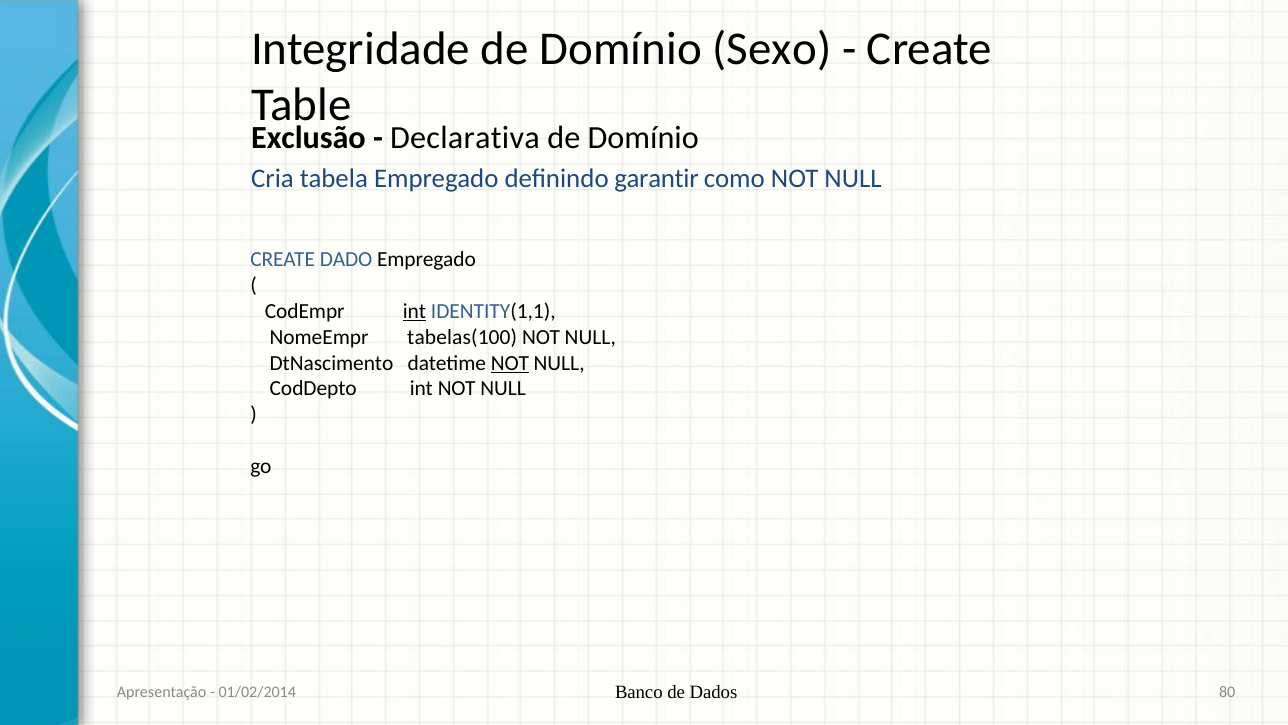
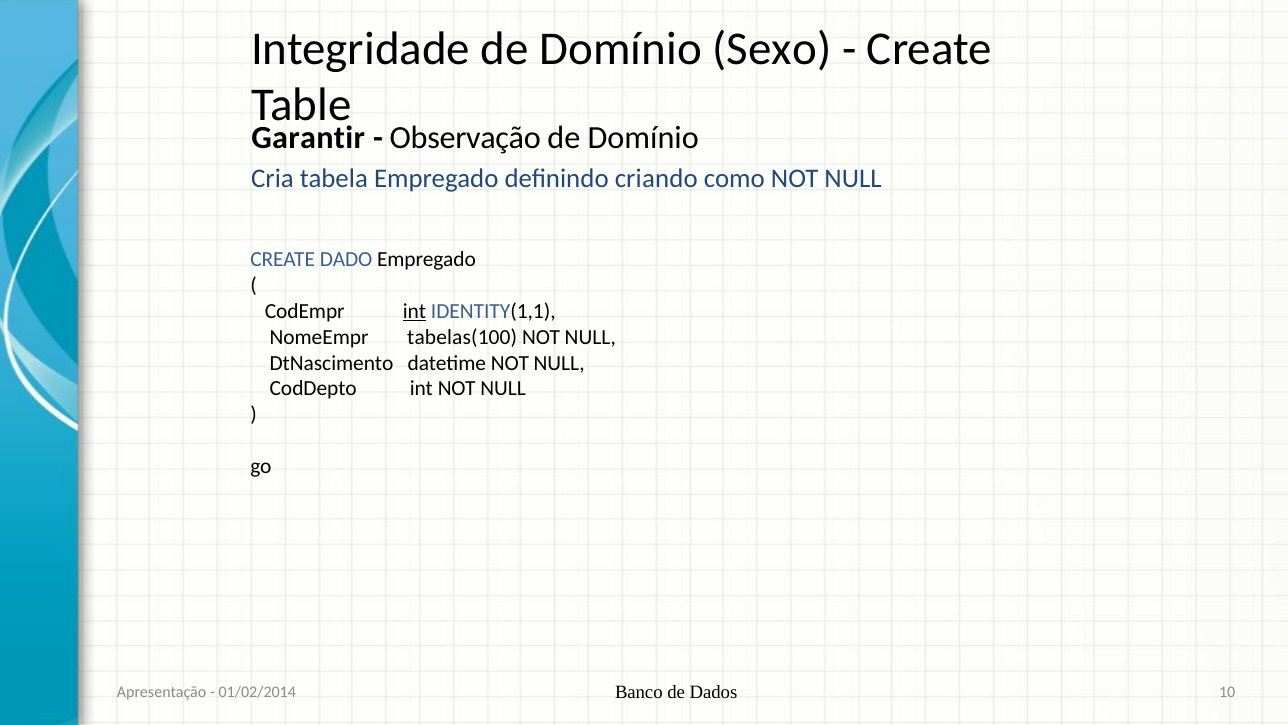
Exclusão: Exclusão -> Garantir (308, 138)
Declarativa: Declarativa -> Observação (465, 138)
garantir: garantir -> criando (656, 178)
NOT underline: present -> none (510, 363)
80: 80 -> 10 (1227, 692)
